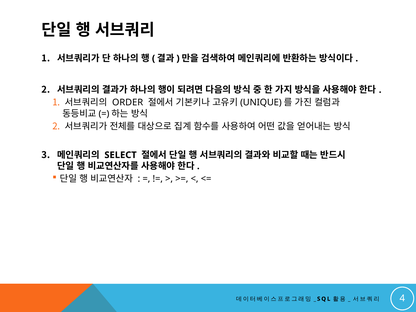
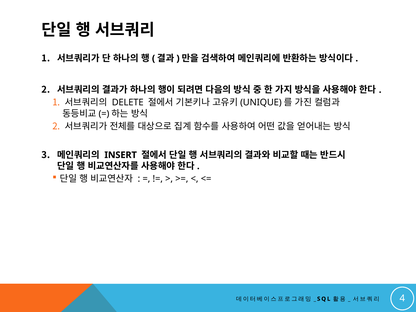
ORDER: ORDER -> DELETE (128, 103)
SELECT: SELECT -> INSERT (121, 155)
